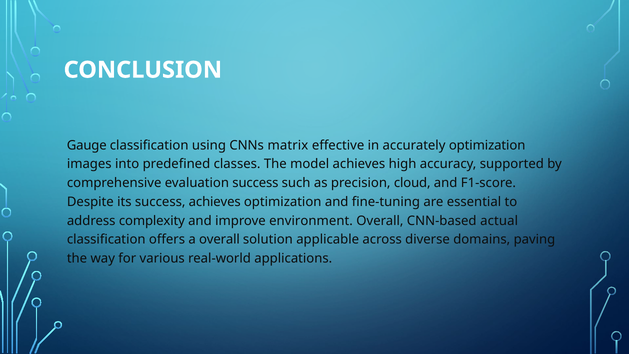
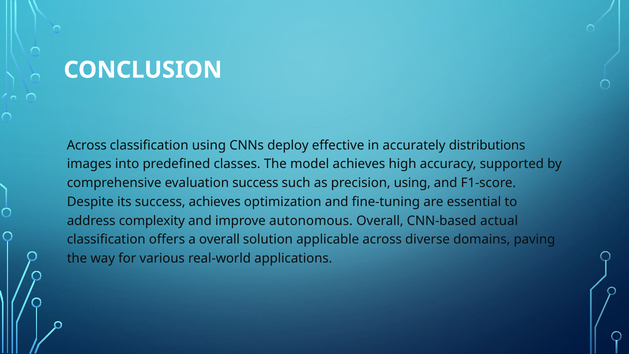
Gauge: Gauge -> Across (87, 145)
matrix: matrix -> deploy (288, 145)
accurately optimization: optimization -> distributions (487, 145)
precision cloud: cloud -> using (412, 183)
environment: environment -> autonomous (311, 221)
